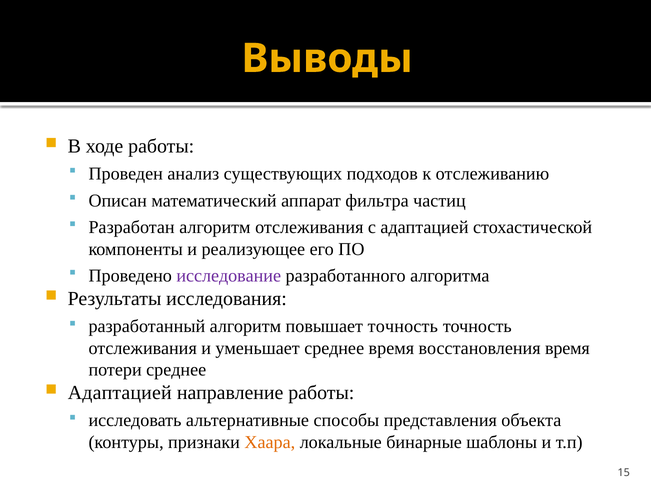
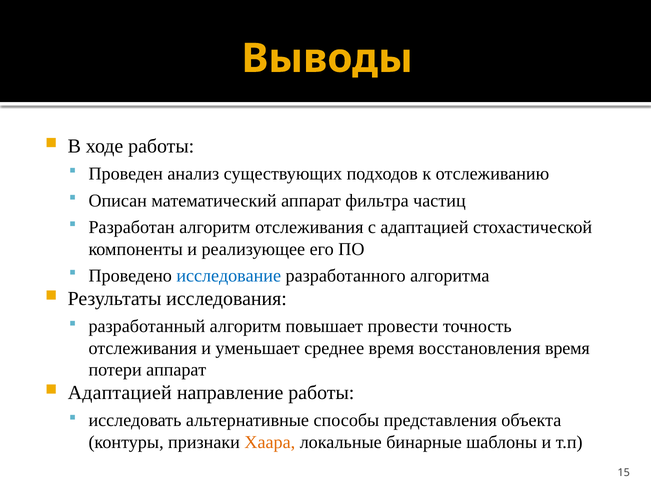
исследование colour: purple -> blue (229, 276)
повышает точность: точность -> провести (403, 327)
потери среднее: среднее -> аппарат (176, 370)
